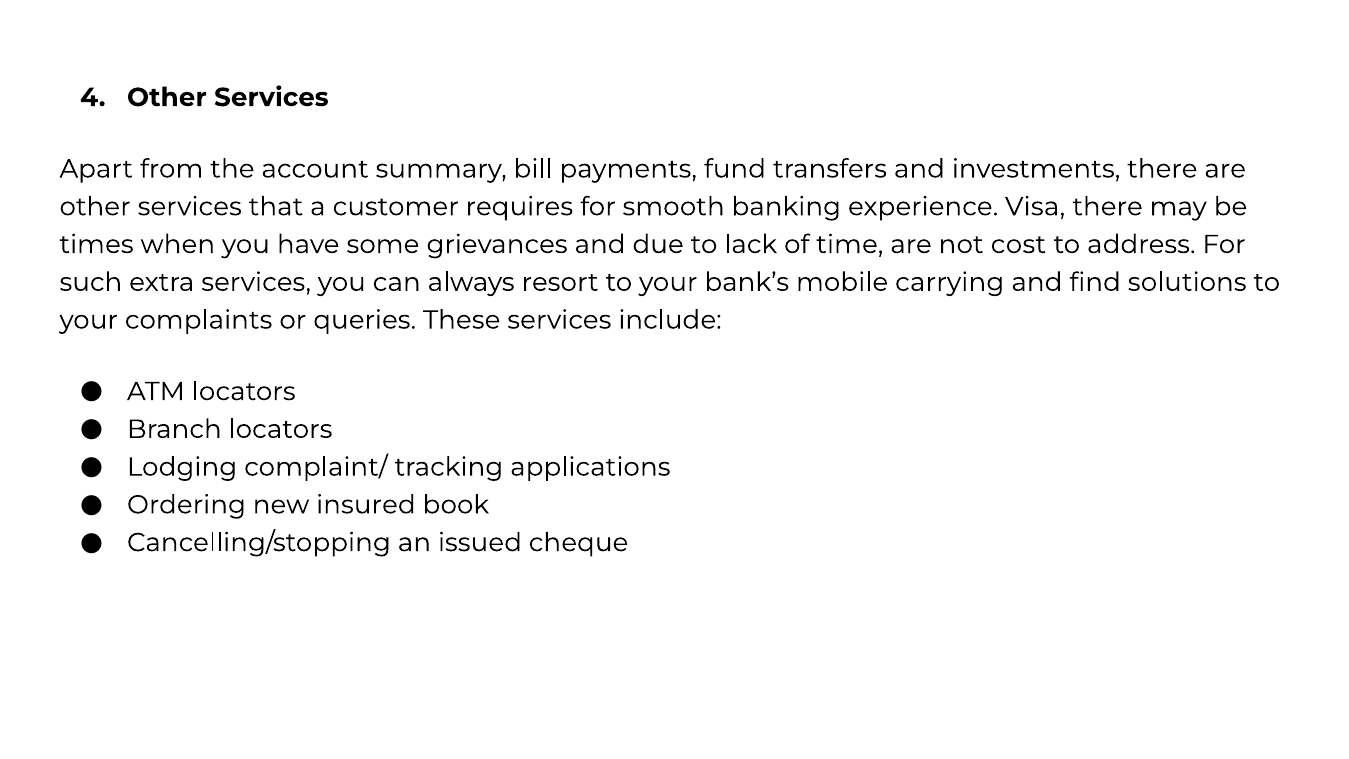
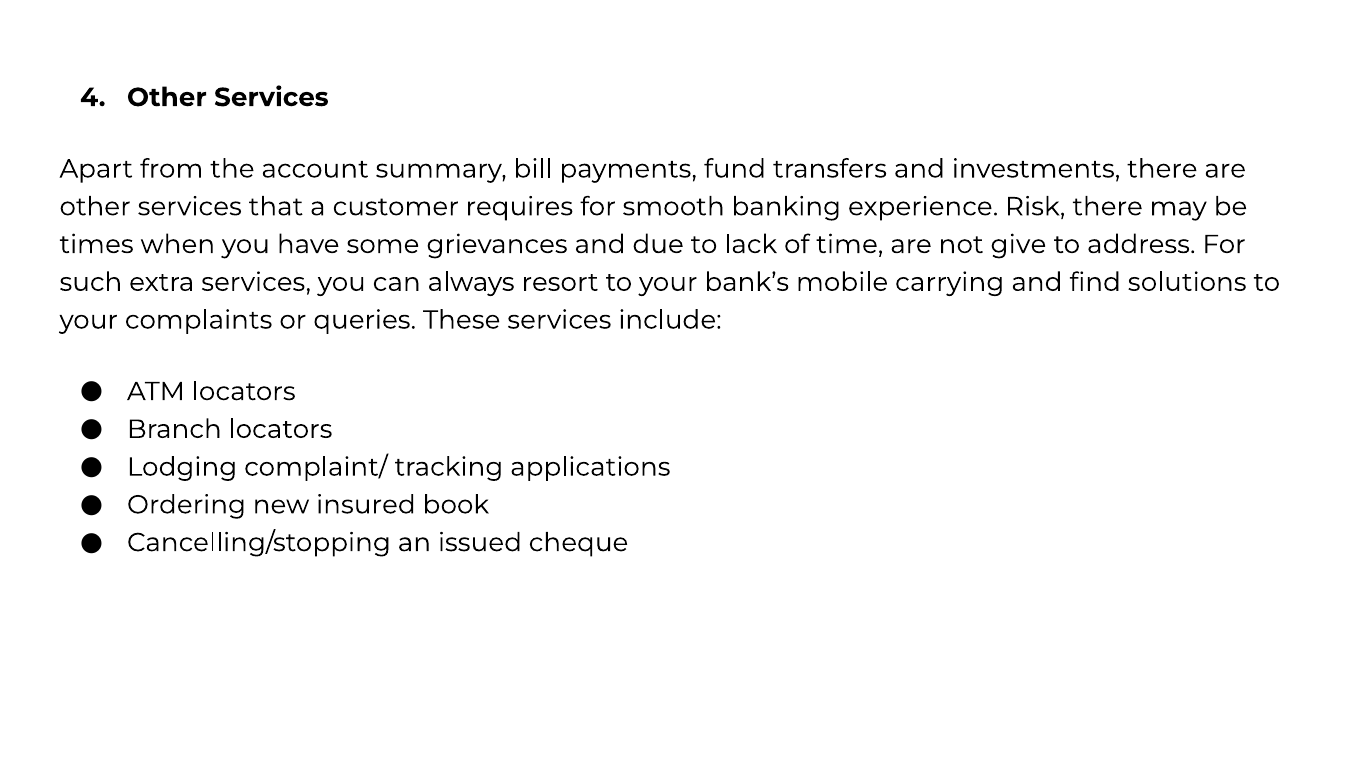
Visa: Visa -> Risk (1035, 207)
cost: cost -> give (1018, 244)
